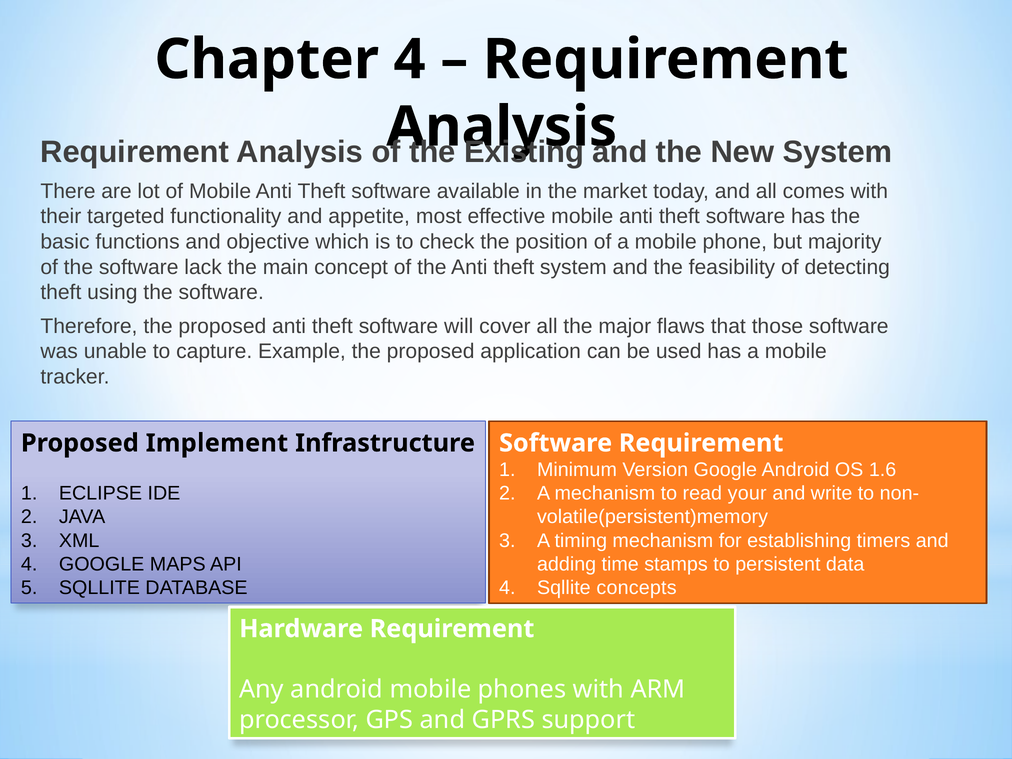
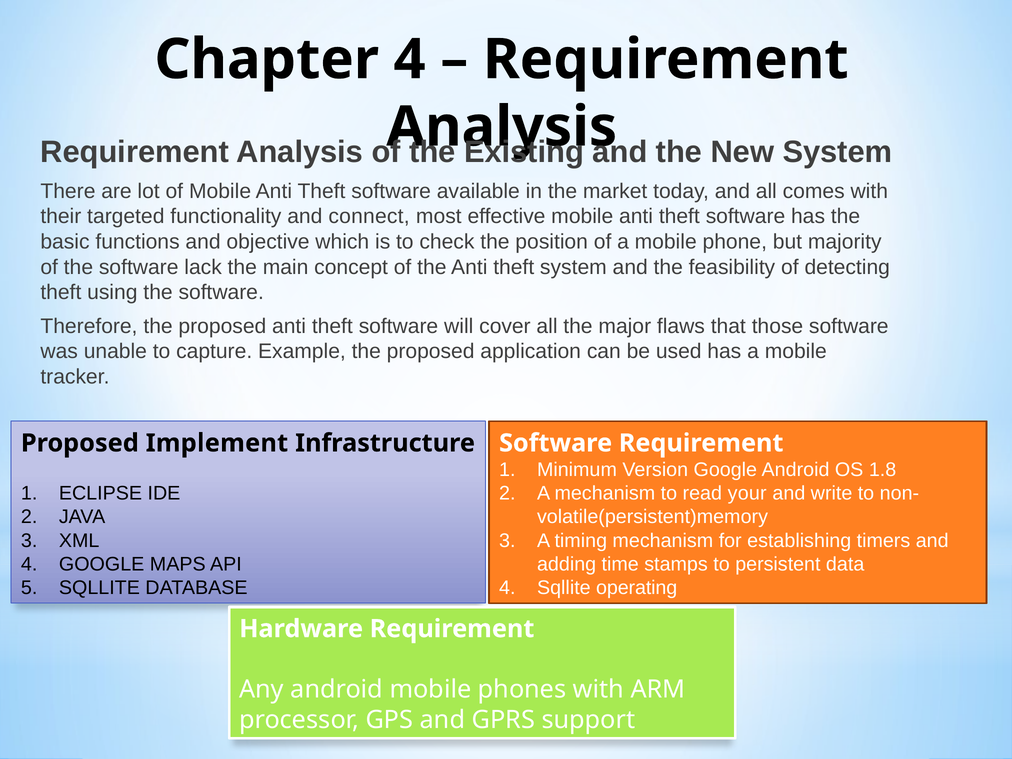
appetite: appetite -> connect (369, 216)
1.6: 1.6 -> 1.8 (883, 470)
concepts: concepts -> operating (637, 588)
